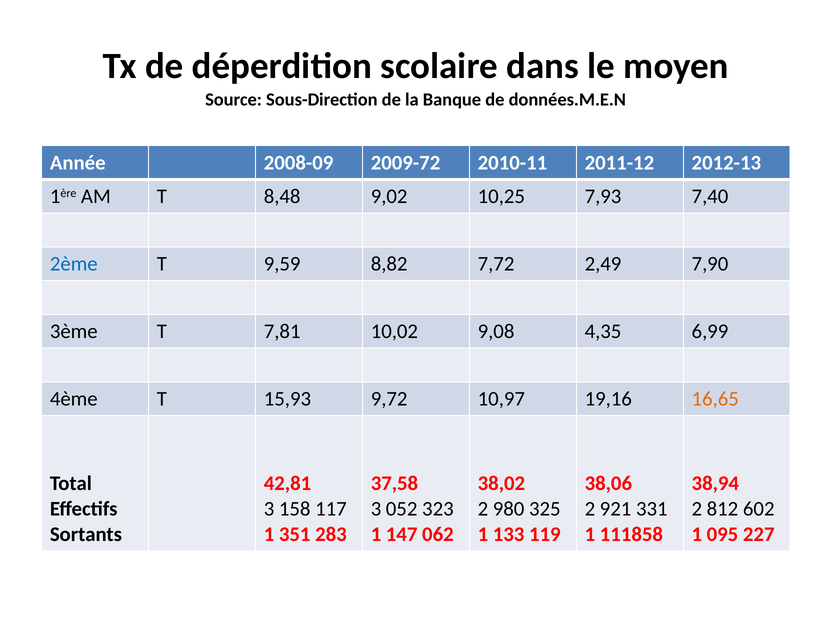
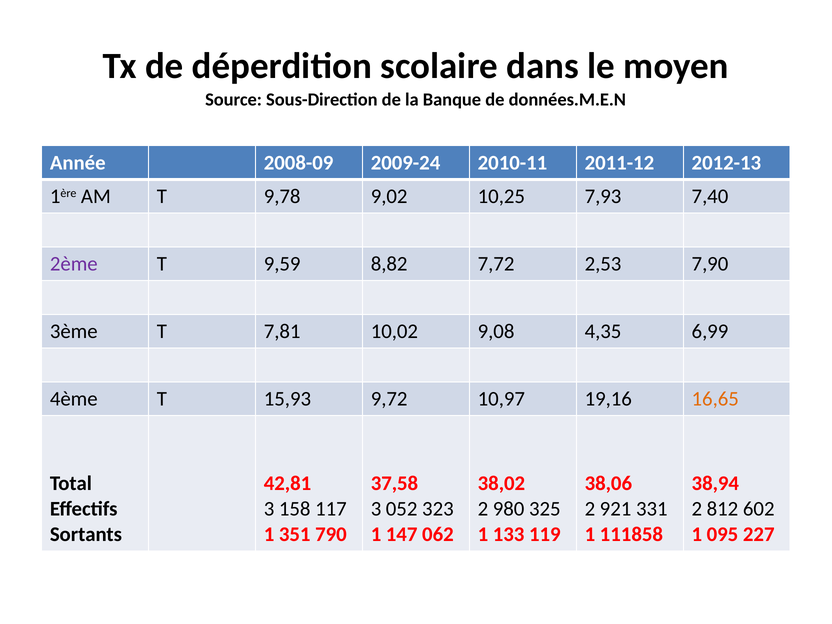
2009-72: 2009-72 -> 2009-24 (406, 163)
8,48: 8,48 -> 9,78 (282, 196)
2ème colour: blue -> purple (74, 264)
2,49: 2,49 -> 2,53 (603, 264)
283: 283 -> 790 (331, 534)
